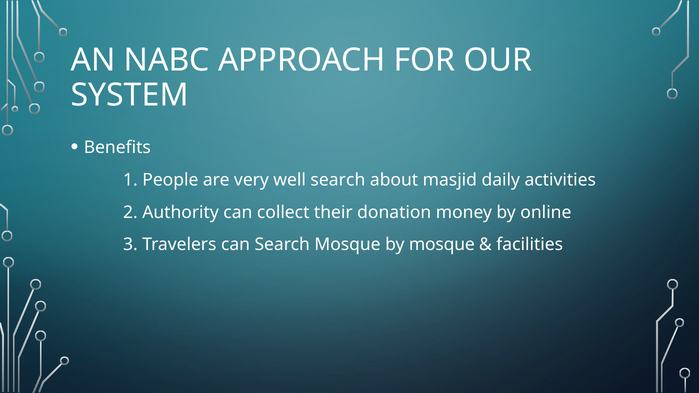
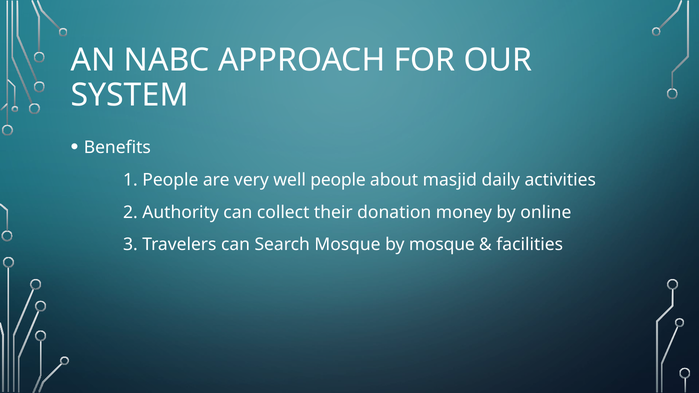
well search: search -> people (338, 180)
